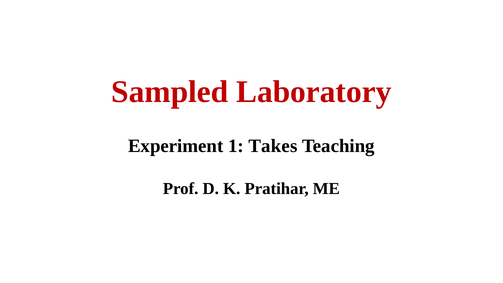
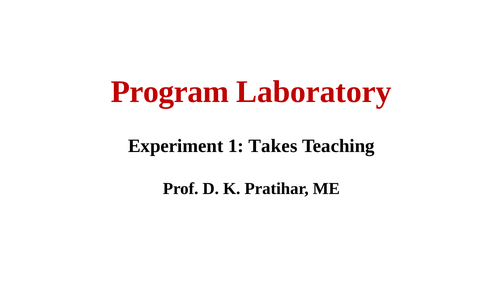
Sampled: Sampled -> Program (170, 92)
